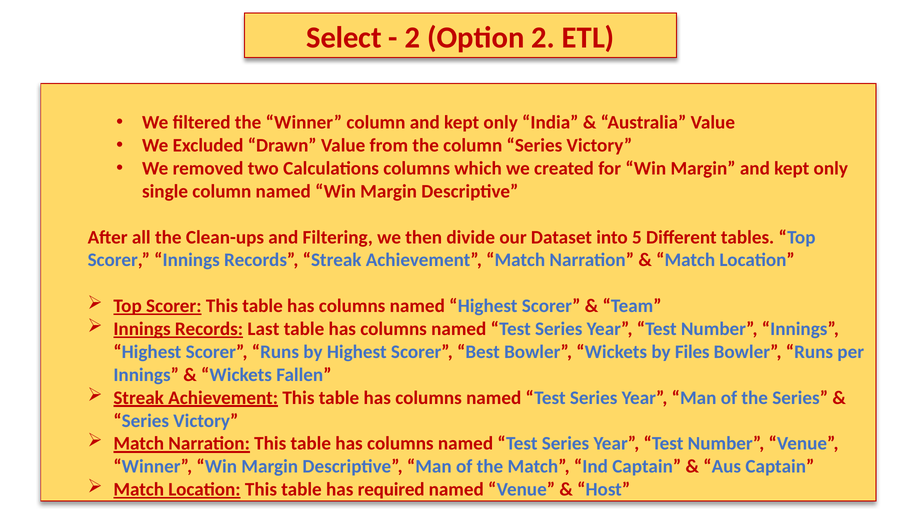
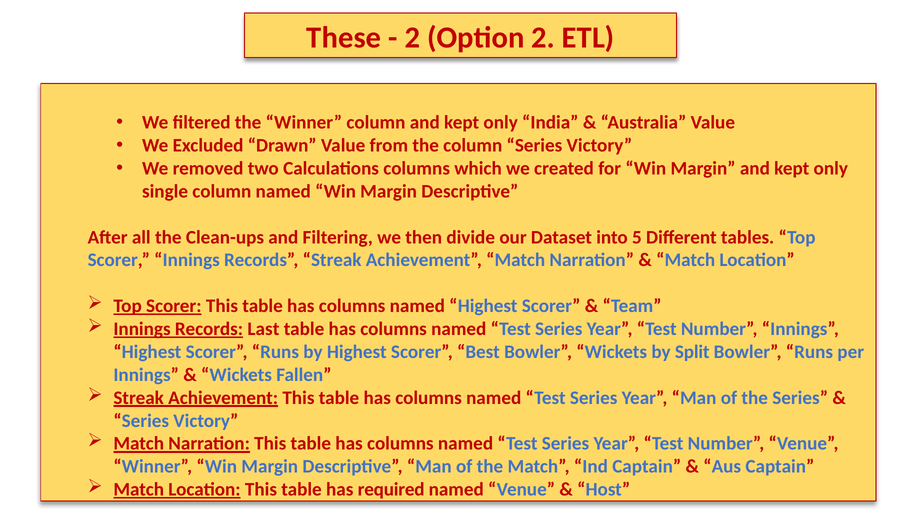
Select: Select -> These (344, 37)
Files: Files -> Split (692, 352)
